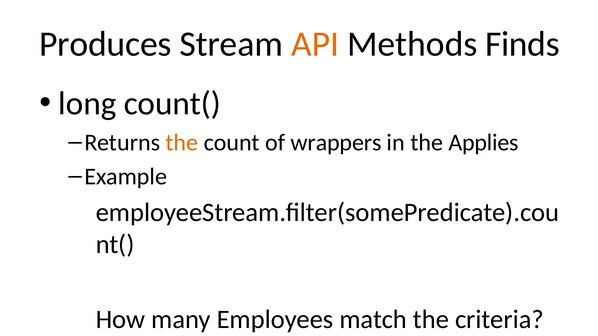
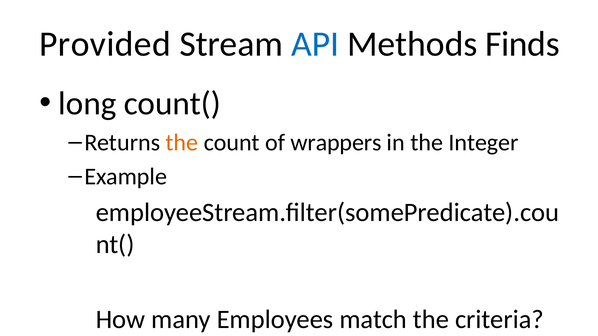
Produces: Produces -> Provided (105, 44)
API colour: orange -> blue (315, 44)
Applies: Applies -> Integer (483, 143)
